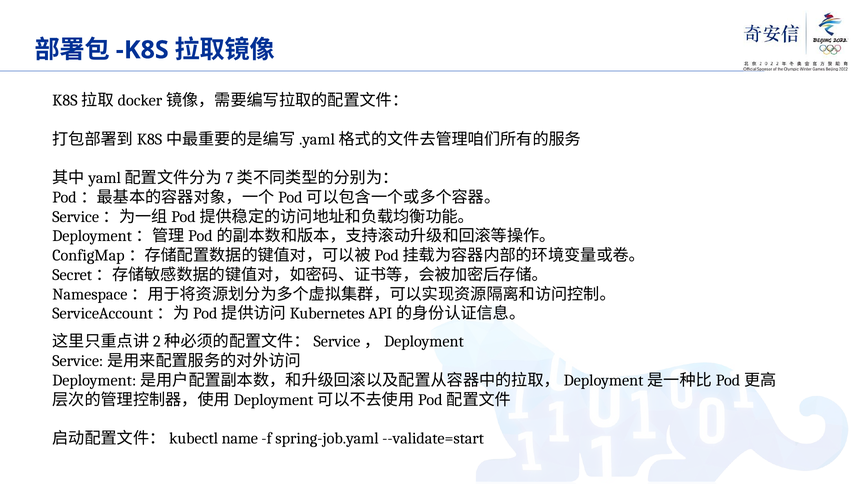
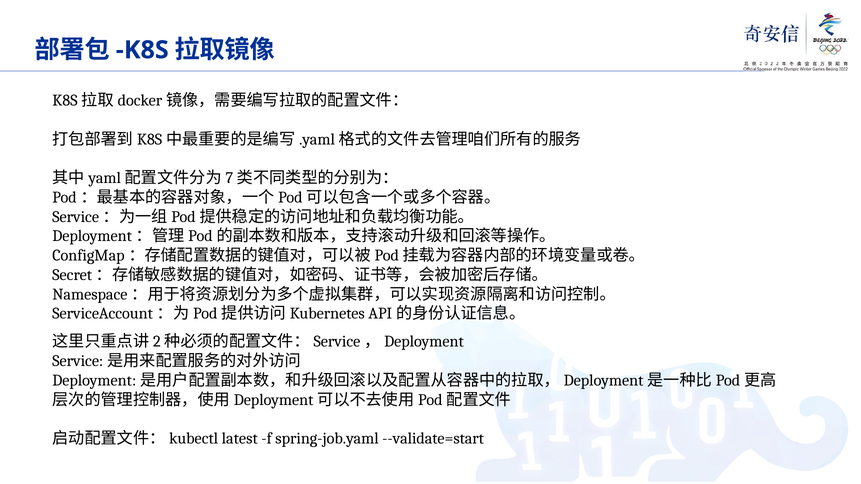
name: name -> latest (240, 439)
